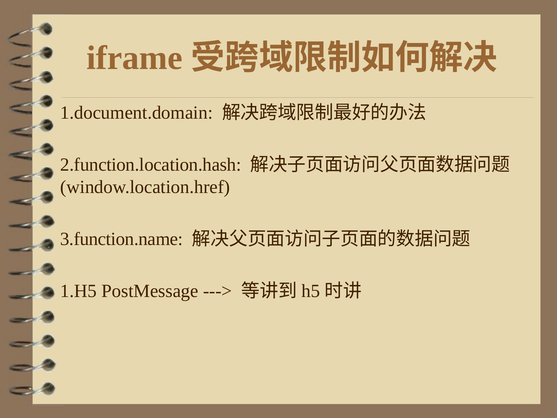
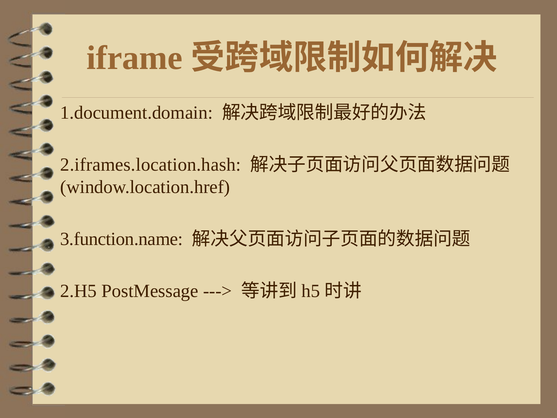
2.function.location.hash: 2.function.location.hash -> 2.iframes.location.hash (151, 165)
1.H5: 1.H5 -> 2.H5 (79, 291)
